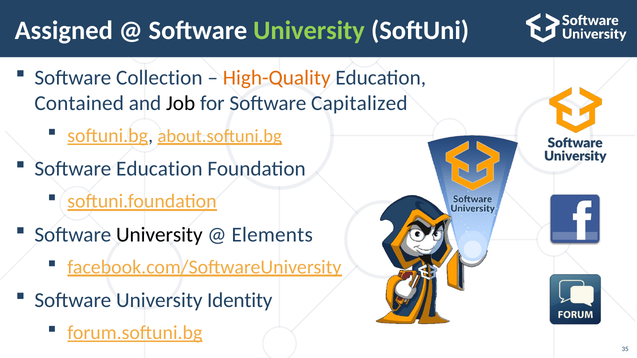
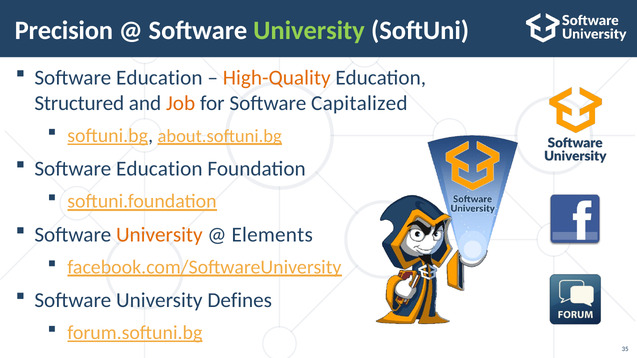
Assigned: Assigned -> Precision (64, 31)
Collection: Collection -> Education (159, 78)
Contained: Contained -> Structured (79, 103)
Job colour: black -> orange (181, 103)
University colour: black -> orange (159, 235)
Identity: Identity -> Defines (240, 300)
